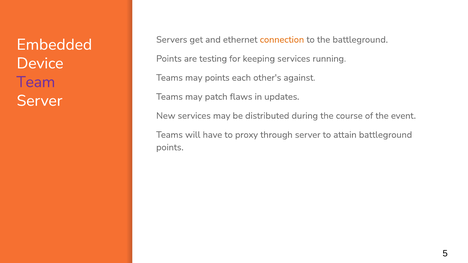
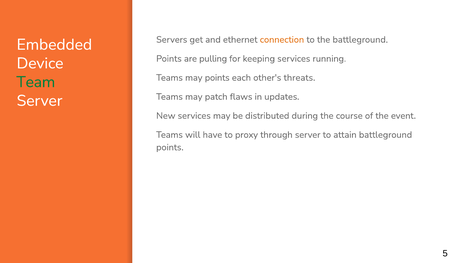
testing: testing -> pulling (213, 59)
against: against -> threats (299, 78)
Team colour: purple -> green (36, 82)
